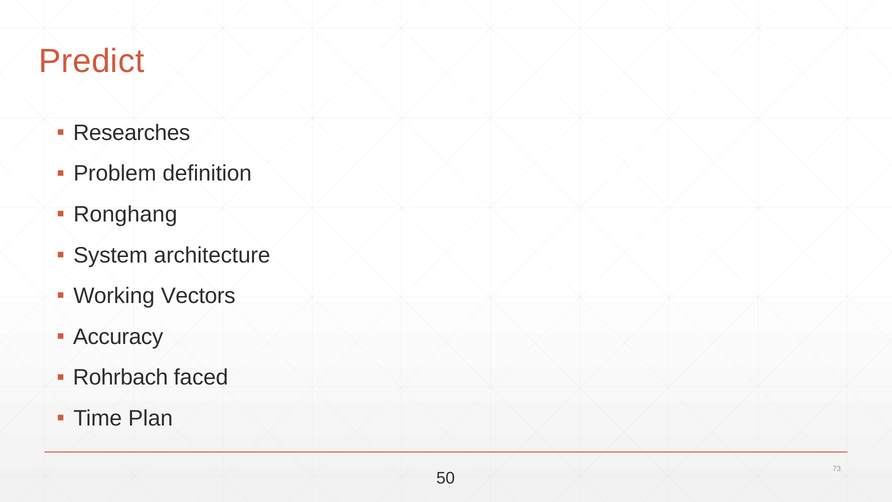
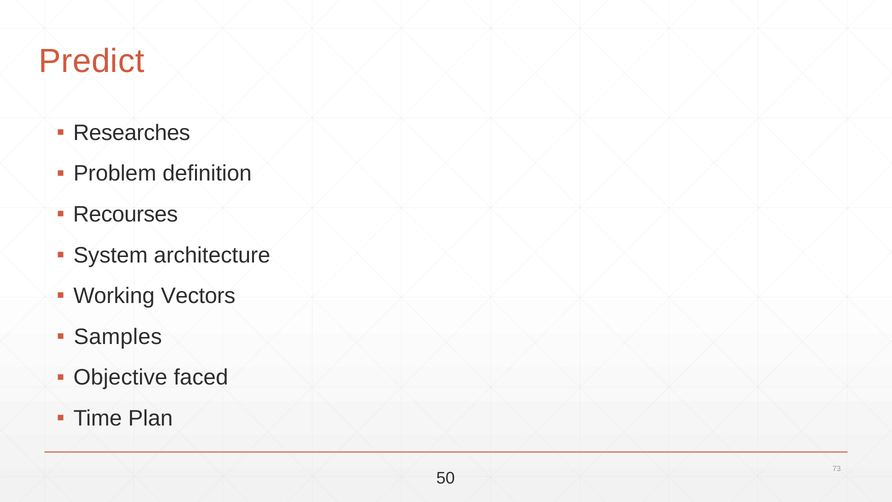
Ronghang: Ronghang -> Recourses (126, 214)
Accuracy: Accuracy -> Samples (118, 337)
Rohrbach: Rohrbach -> Objective (120, 377)
